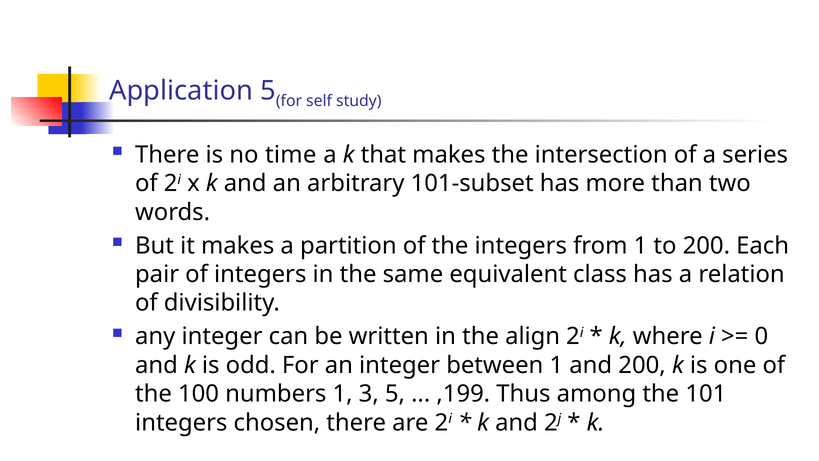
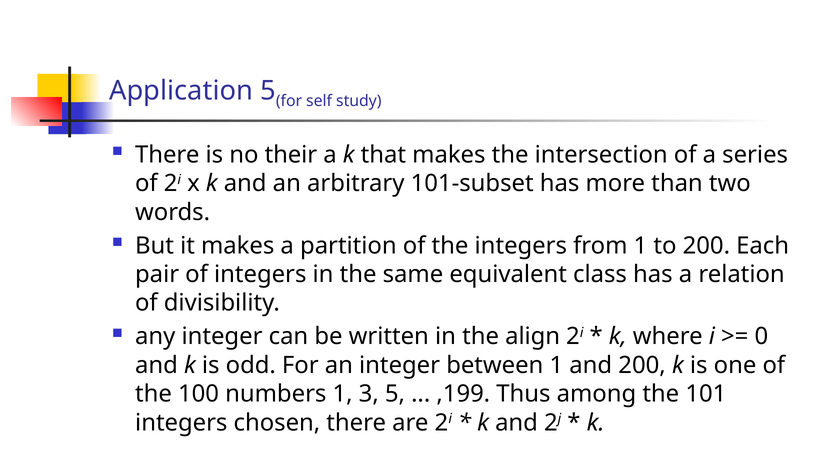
time: time -> their (291, 155)
